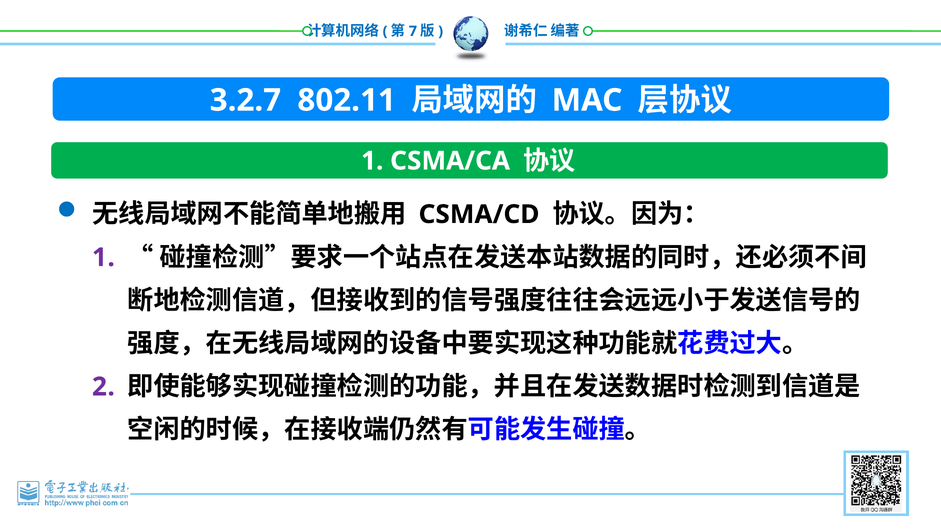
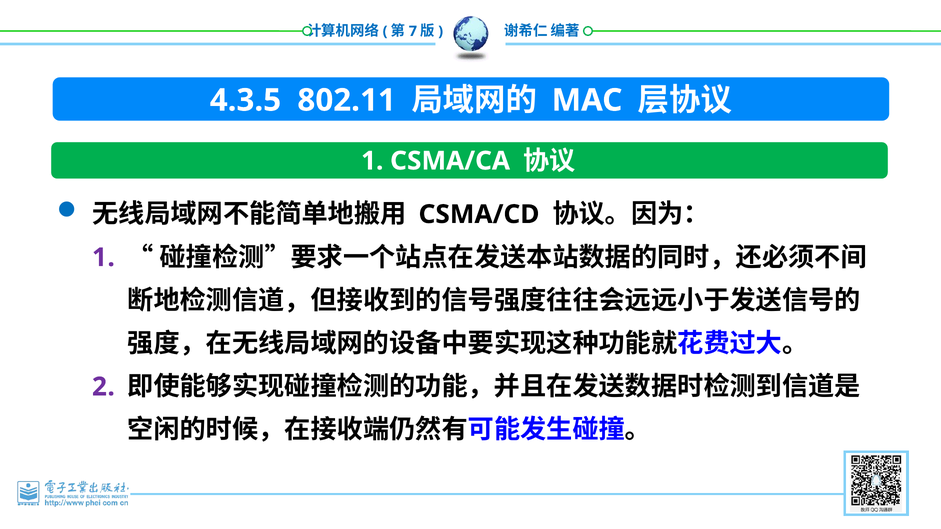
3.2.7: 3.2.7 -> 4.3.5 (245, 100)
